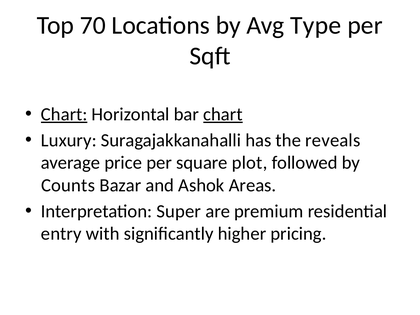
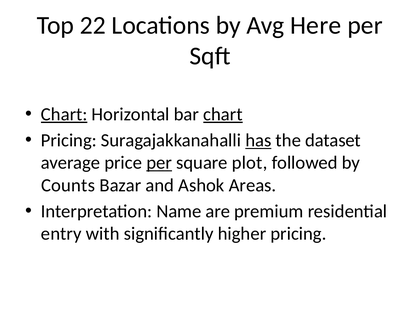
70: 70 -> 22 (93, 25)
Type: Type -> Here (316, 25)
Luxury: Luxury -> Pricing (69, 140)
has underline: none -> present (258, 140)
reveals: reveals -> dataset (333, 140)
per underline: none -> present (159, 163)
Super: Super -> Name (179, 211)
